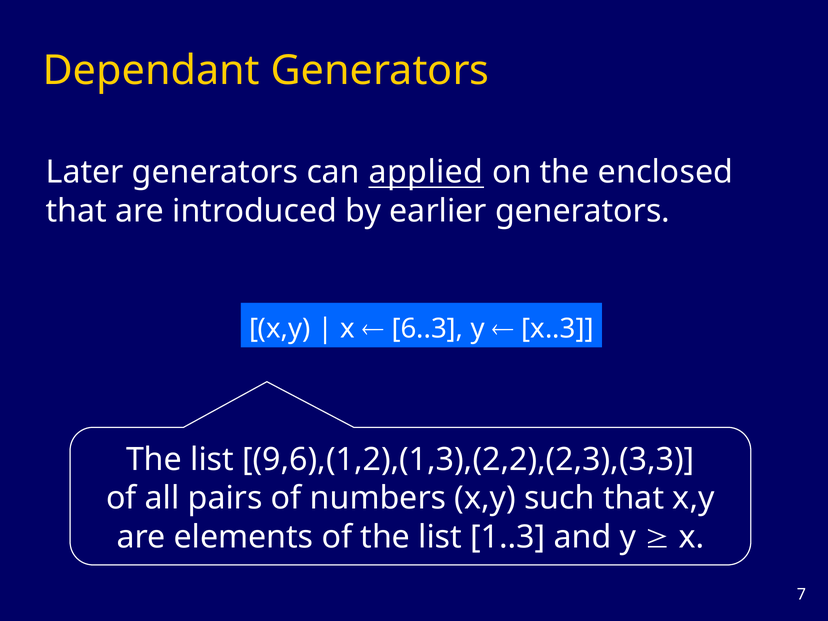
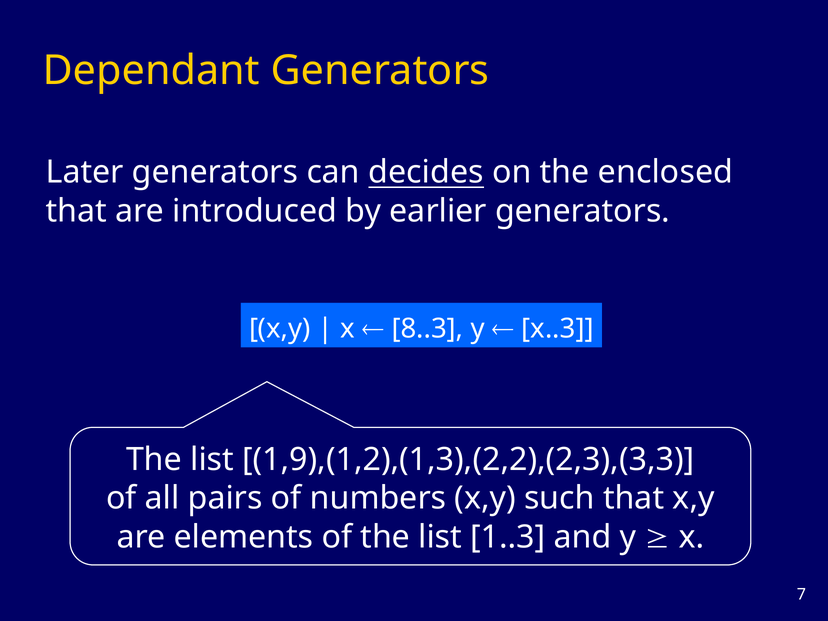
applied: applied -> decides (426, 172)
6..3: 6..3 -> 8..3 (427, 329)
9,6),(1,2),(1,3),(2,2),(2,3),(3,3: 9,6),(1,2),(1,3),(2,2),(2,3),(3,3 -> 1,9),(1,2),(1,3),(2,2),(2,3),(3,3 (468, 460)
